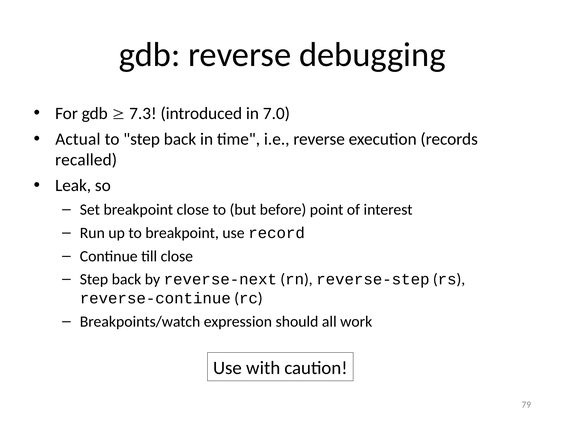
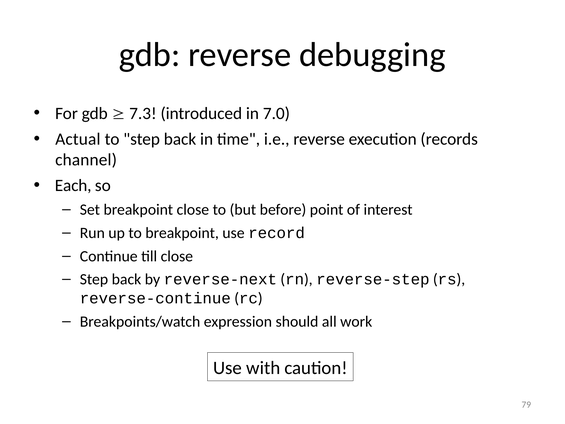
recalled: recalled -> channel (86, 160)
Leak: Leak -> Each (73, 185)
